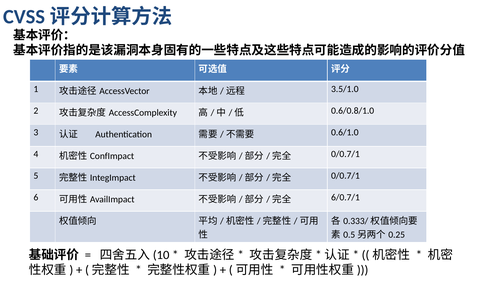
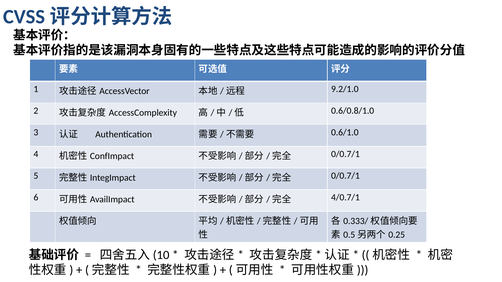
3.5/1.0: 3.5/1.0 -> 9.2/1.0 (345, 89)
6/0.7/1: 6/0.7/1 -> 4/0.7/1 (345, 198)
